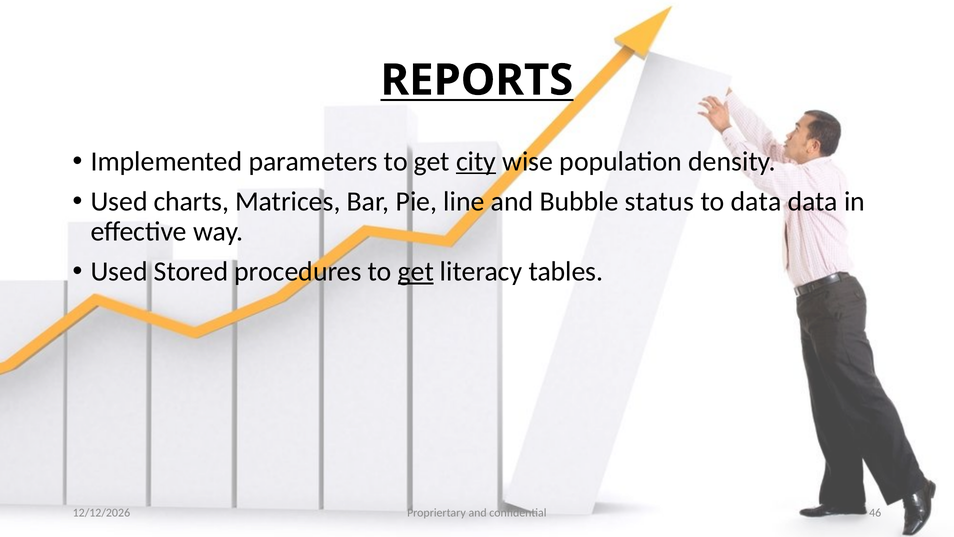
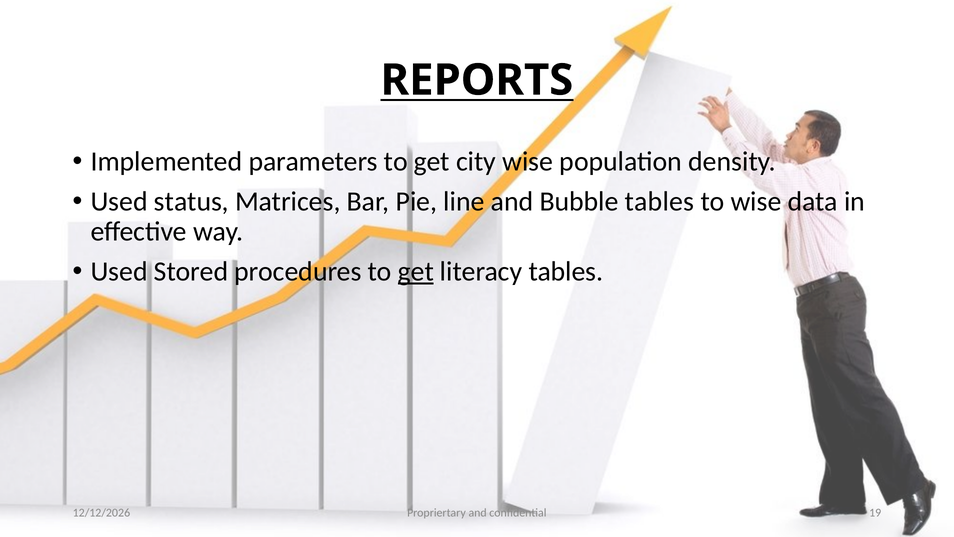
city underline: present -> none (476, 161)
charts: charts -> status (191, 201)
Bubble status: status -> tables (660, 201)
to data: data -> wise (756, 201)
46: 46 -> 19 (875, 512)
